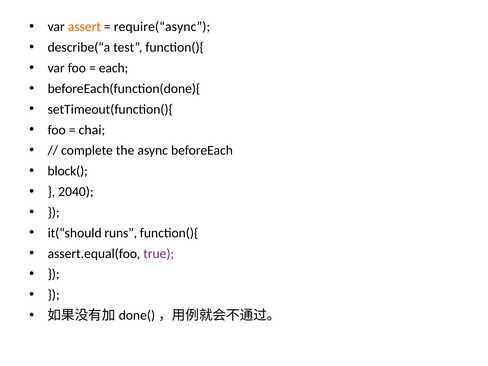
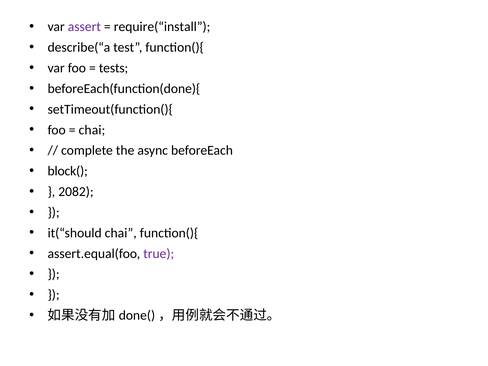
assert colour: orange -> purple (84, 27)
require(“async: require(“async -> require(“install (162, 27)
each: each -> tests (114, 68)
2040: 2040 -> 2082 (76, 192)
it(“should runs: runs -> chai (121, 233)
